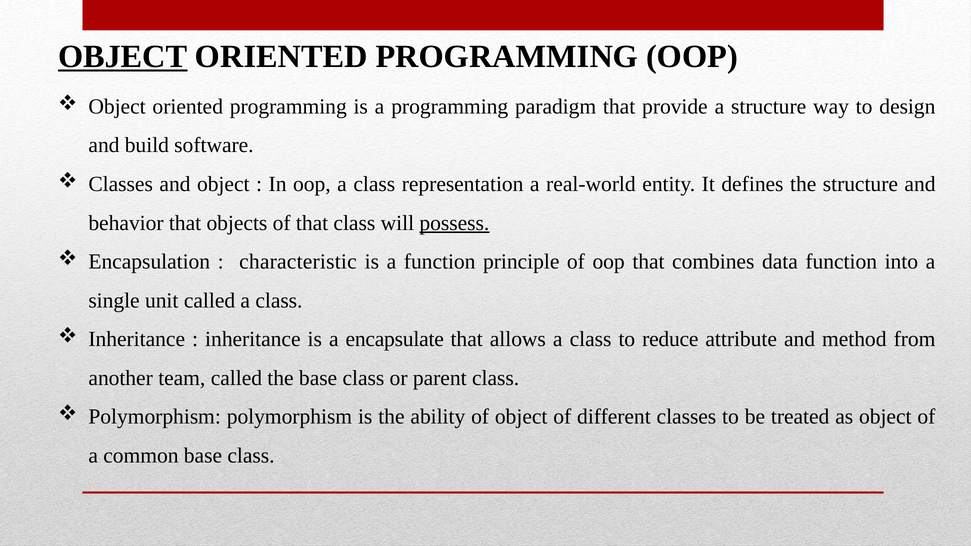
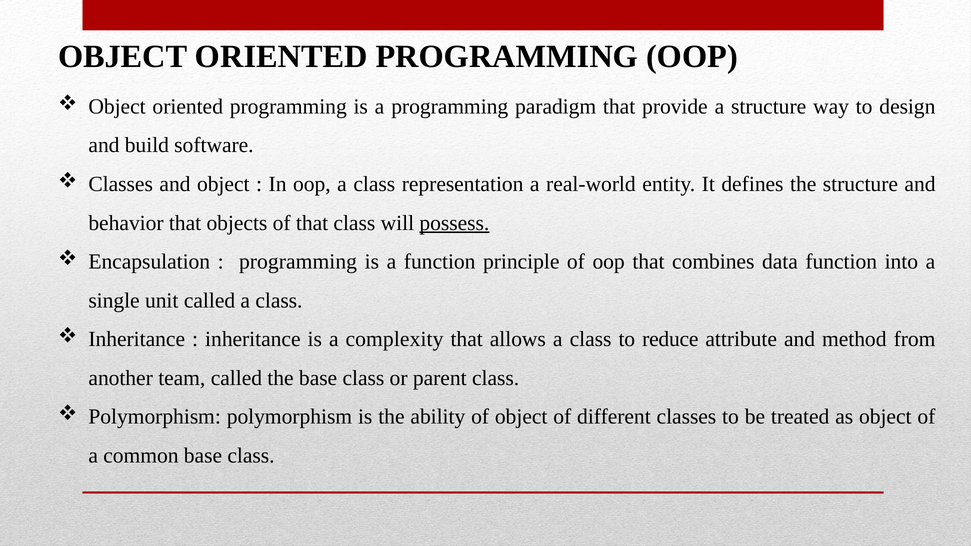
OBJECT underline: present -> none (123, 57)
characteristic: characteristic -> programming (298, 262)
encapsulate: encapsulate -> complexity (395, 339)
